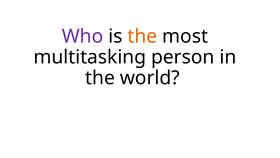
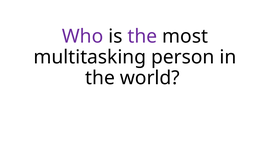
the colour: orange -> purple (142, 36)
